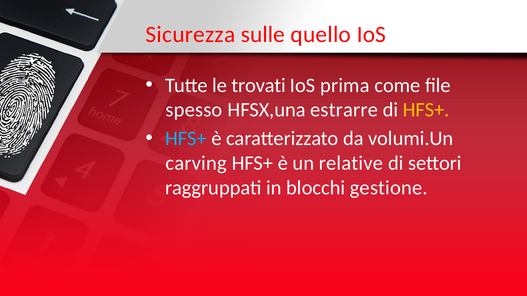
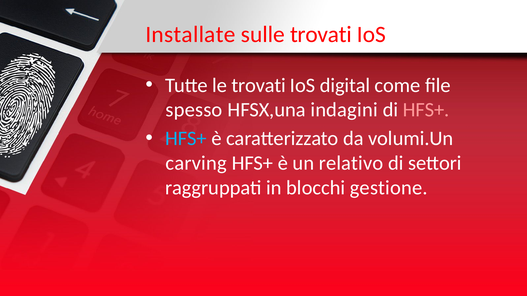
Sicurezza: Sicurezza -> Installate (190, 35)
sulle quello: quello -> trovati (321, 35)
prima: prima -> digital (345, 85)
estrarre: estrarre -> indagini (344, 110)
HFS+ colour: yellow -> pink (426, 110)
relative: relative -> relativo (351, 163)
